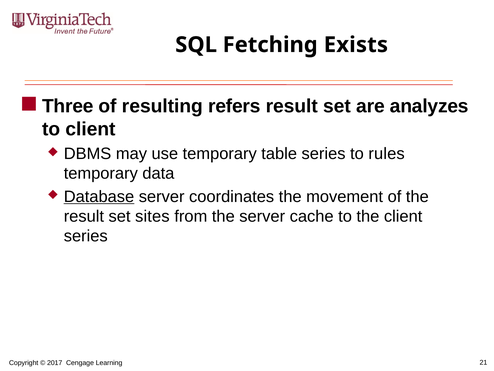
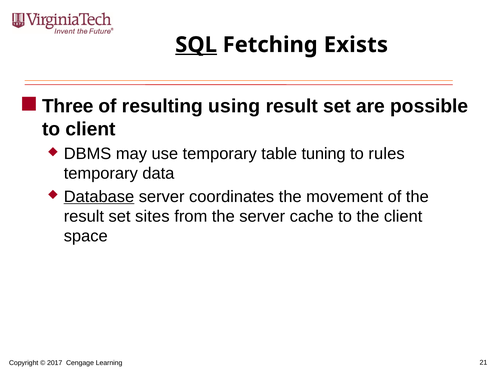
SQL underline: none -> present (196, 45)
refers: refers -> using (234, 106)
analyzes: analyzes -> possible (429, 106)
table series: series -> tuning (324, 153)
series: series -> space (86, 236)
